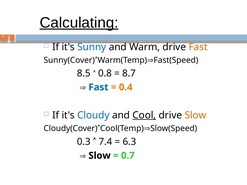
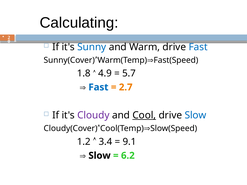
Calculating underline: present -> none (79, 23)
Fast colour: orange -> blue (198, 47)
8.5: 8.5 -> 1.8 (84, 73)
0.8: 0.8 -> 4.9 (105, 73)
8.7: 8.7 -> 5.7 (129, 73)
0.4: 0.4 -> 2.7 (126, 87)
Cloudy colour: blue -> purple (93, 115)
Slow colour: orange -> blue (196, 115)
0.3: 0.3 -> 1.2 (84, 142)
7.4: 7.4 -> 3.4 (105, 142)
6.3: 6.3 -> 9.1 (129, 142)
0.7: 0.7 -> 6.2 (128, 156)
